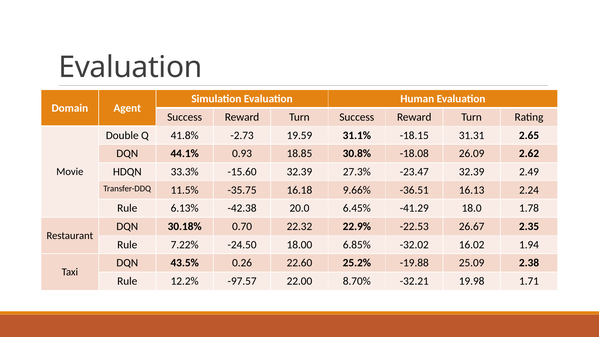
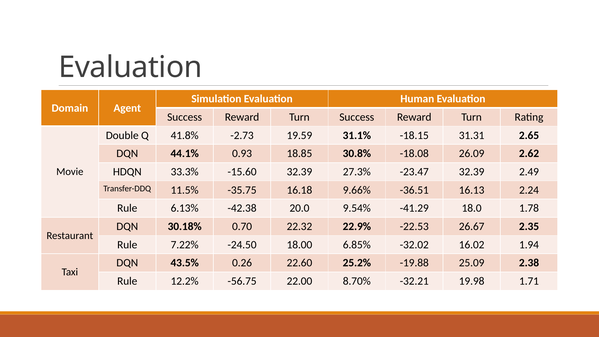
6.45%: 6.45% -> 9.54% (357, 208)
-97.57: -97.57 -> -56.75 (242, 281)
